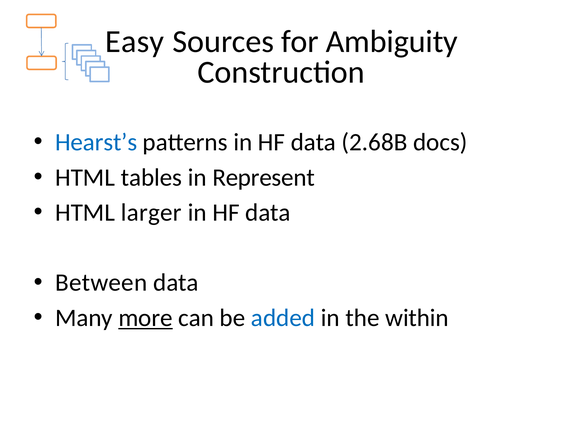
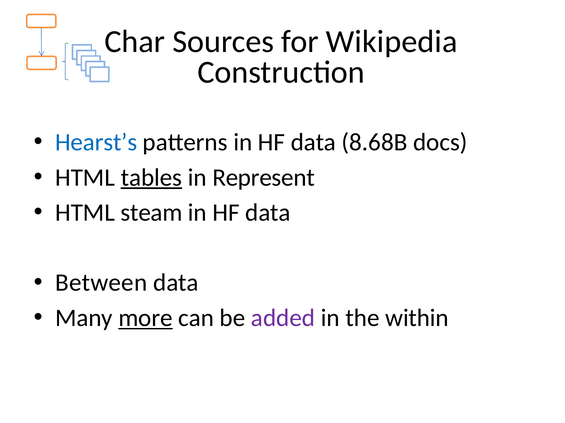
Easy: Easy -> Char (135, 42)
Ambiguity: Ambiguity -> Wikipedia (392, 42)
2.68B: 2.68B -> 8.68B (375, 143)
tables underline: none -> present (151, 178)
larger: larger -> steam (152, 213)
added colour: blue -> purple (283, 318)
